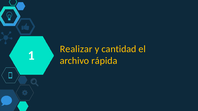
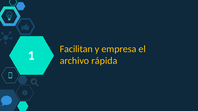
Realizar: Realizar -> Facilitan (76, 49)
cantidad: cantidad -> empresa (119, 49)
